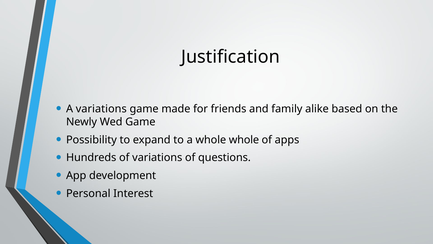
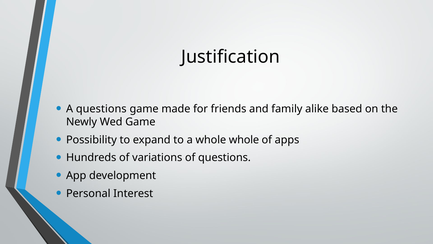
A variations: variations -> questions (101, 109)
